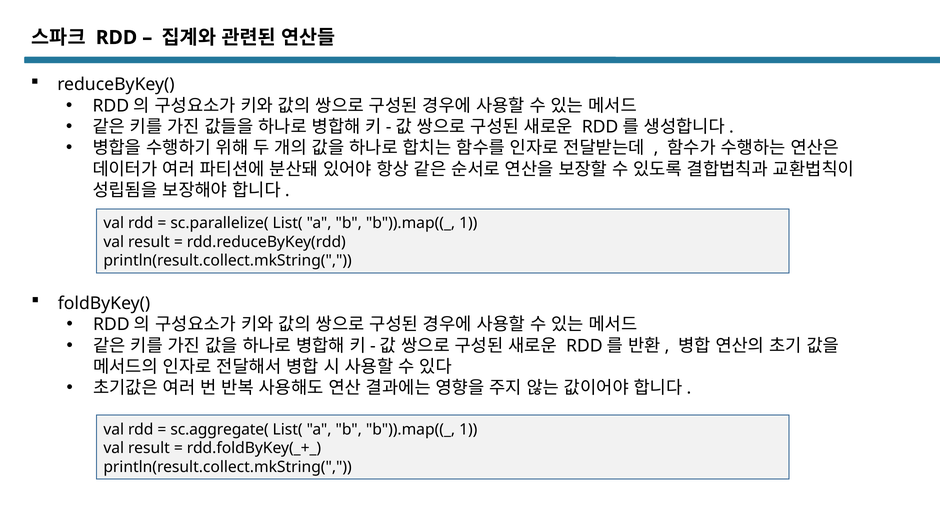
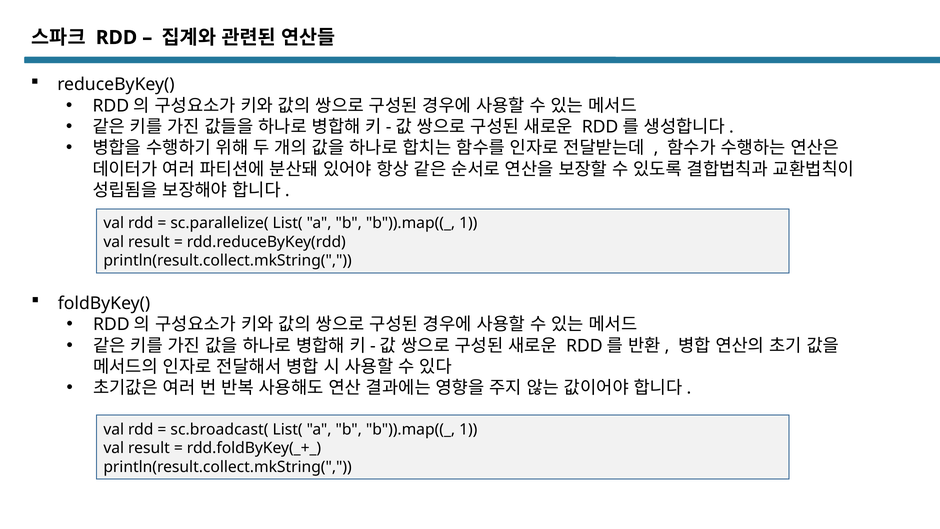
sc.aggregate(: sc.aggregate( -> sc.broadcast( (219, 429)
